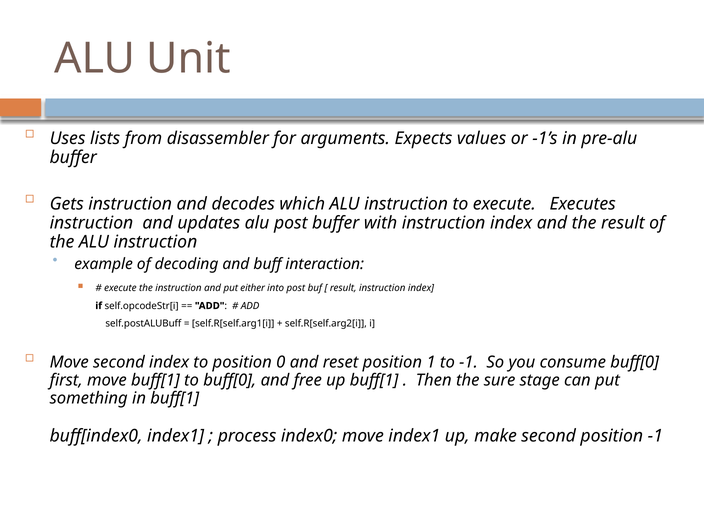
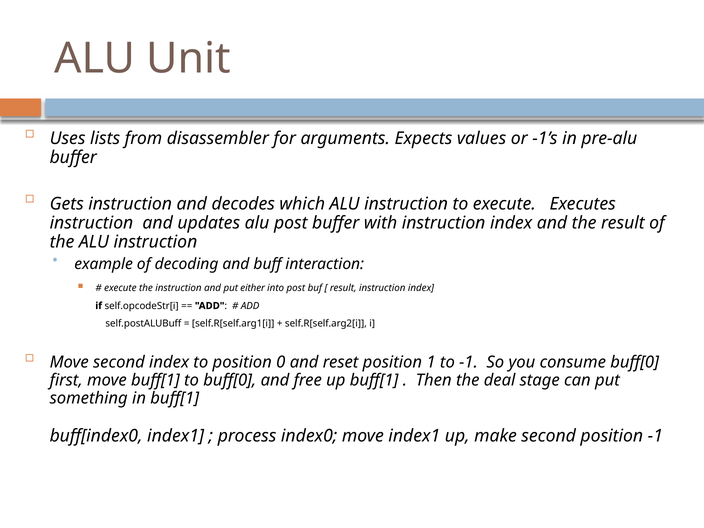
sure: sure -> deal (500, 380)
